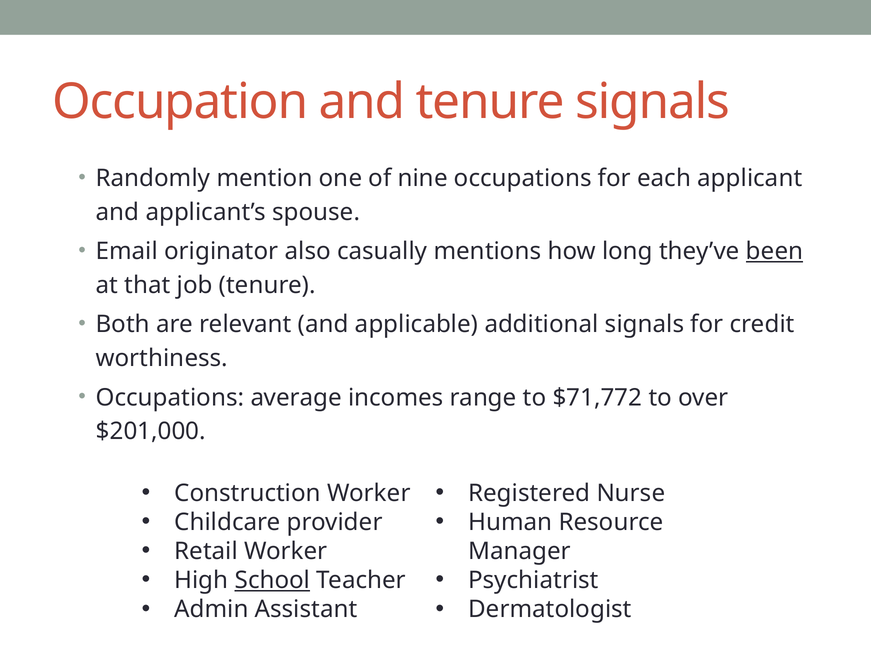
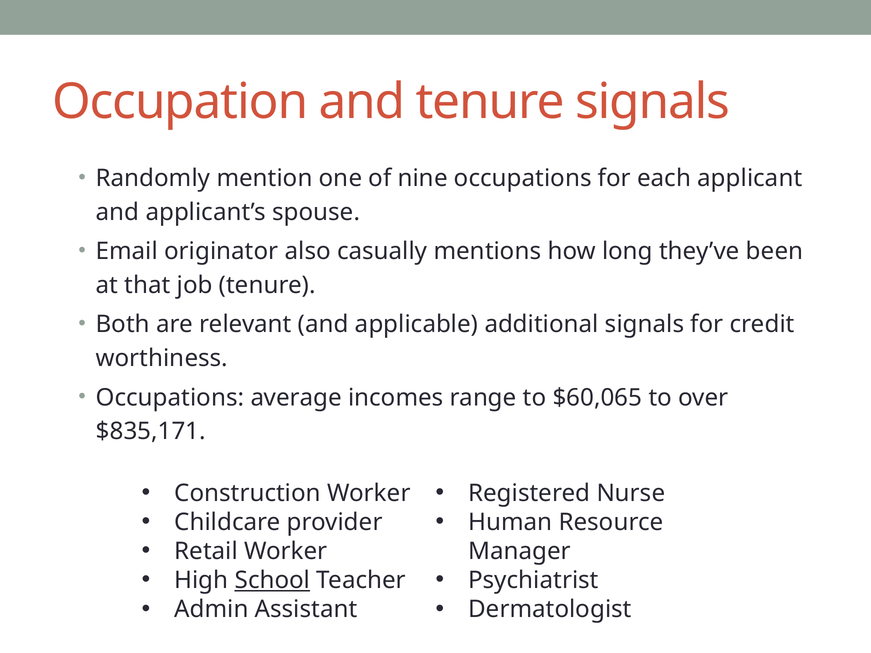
been underline: present -> none (775, 251)
$71,772: $71,772 -> $60,065 (597, 398)
$201,000: $201,000 -> $835,171 (151, 432)
